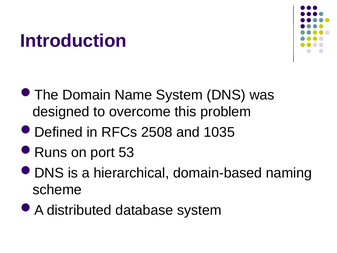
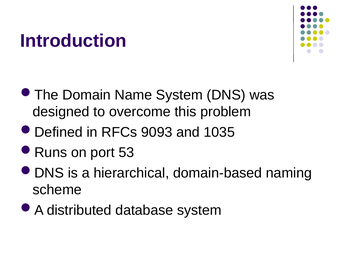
2508: 2508 -> 9093 (157, 132)
